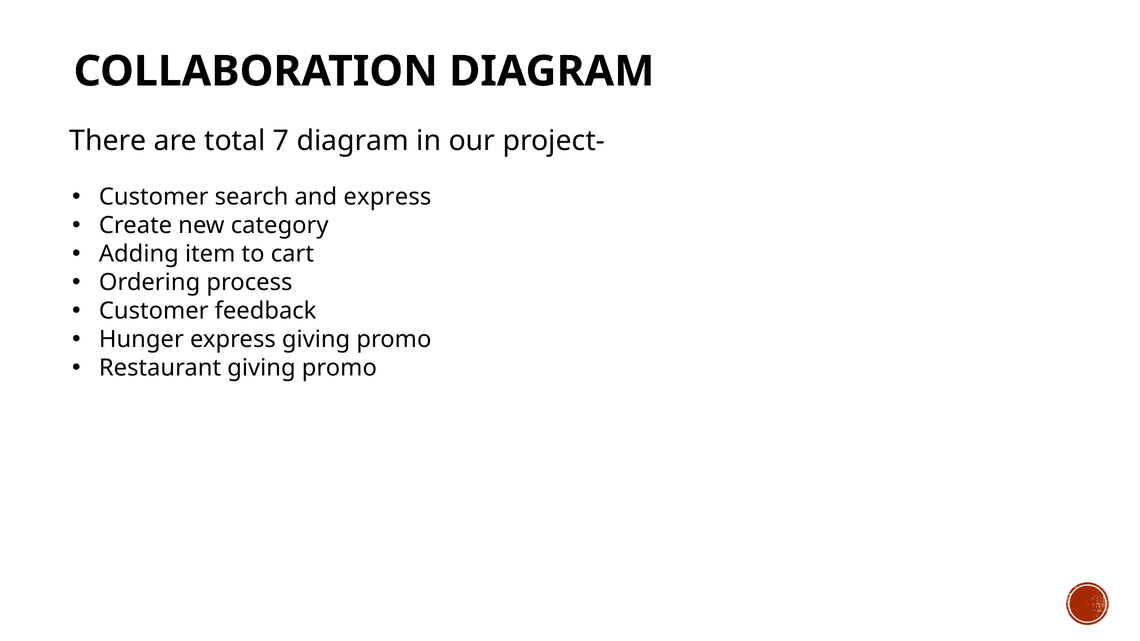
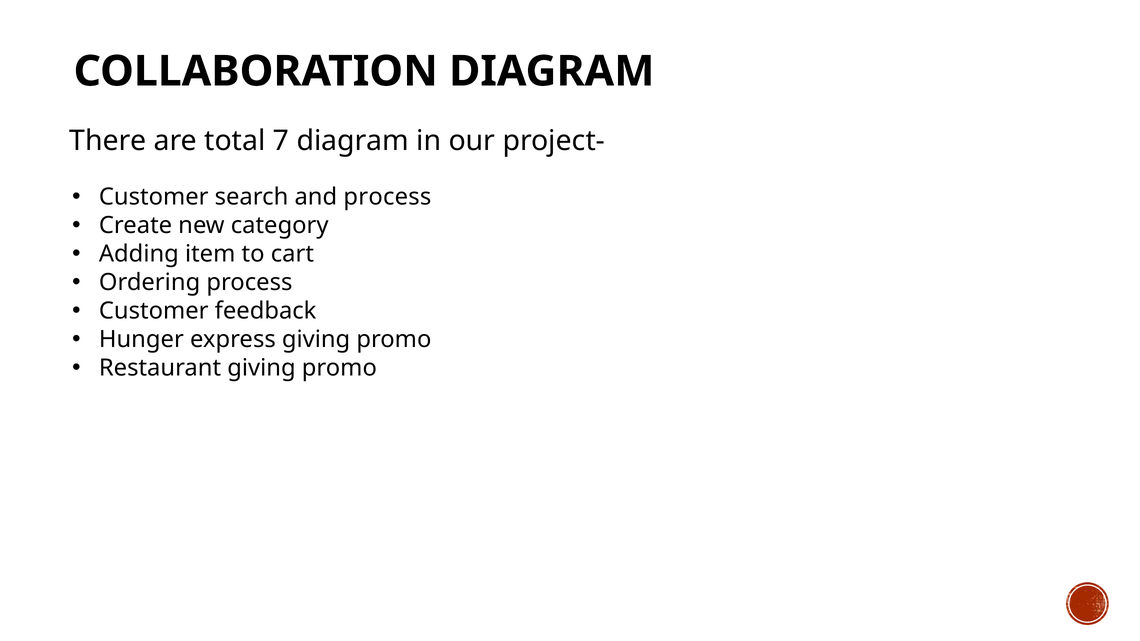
and express: express -> process (387, 197)
